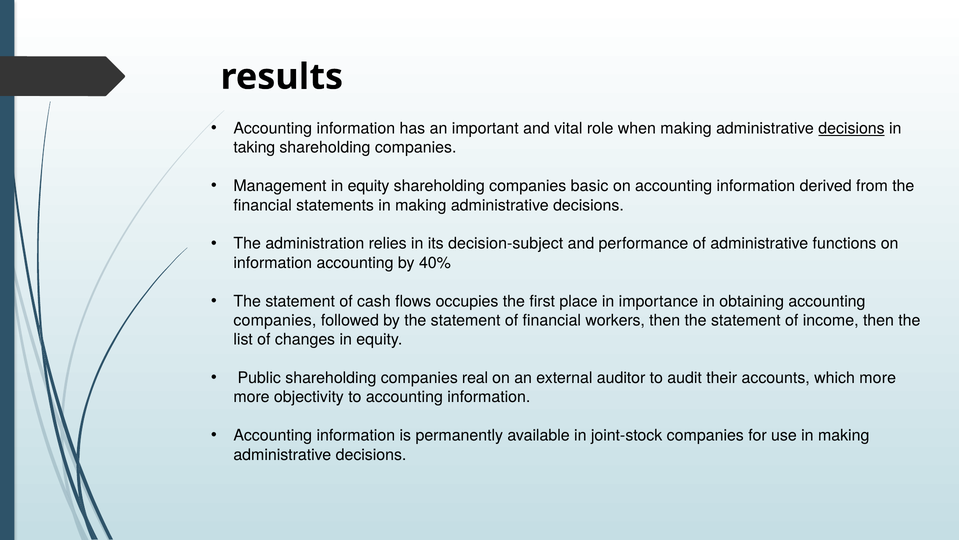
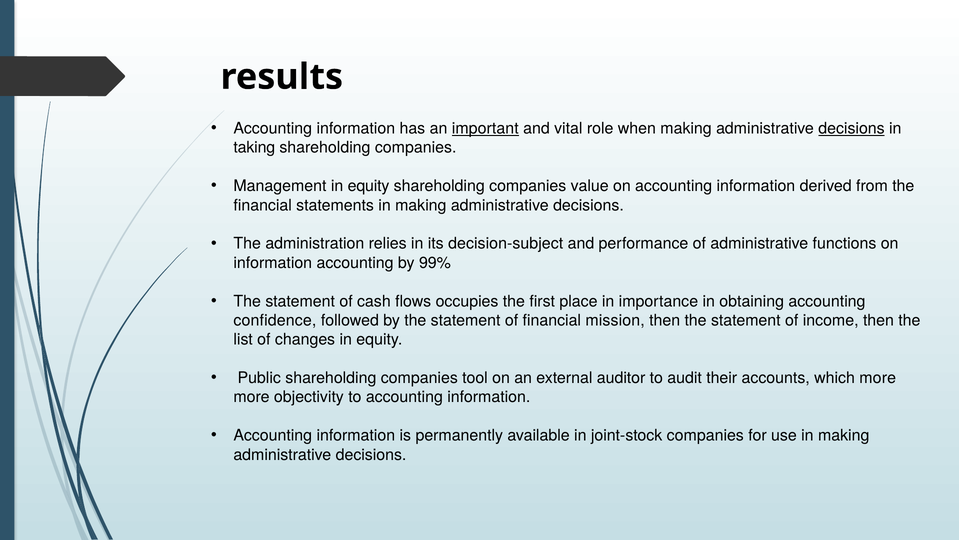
important underline: none -> present (485, 128)
basic: basic -> value (590, 186)
40%: 40% -> 99% (435, 263)
companies: companies -> confidence (275, 320)
workers: workers -> mission (615, 320)
real: real -> tool (475, 378)
